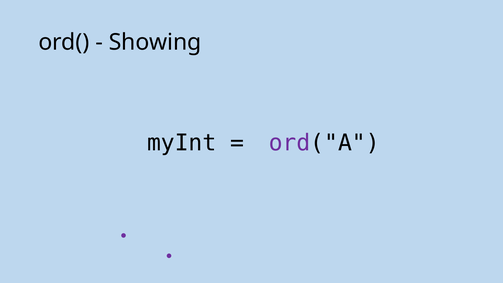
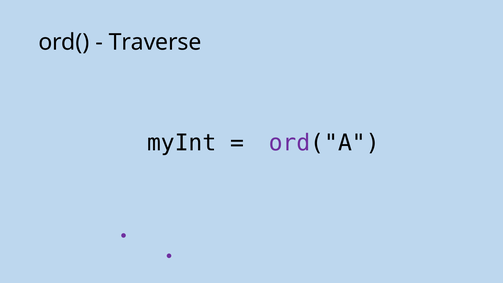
Showing: Showing -> Traverse (155, 42)
